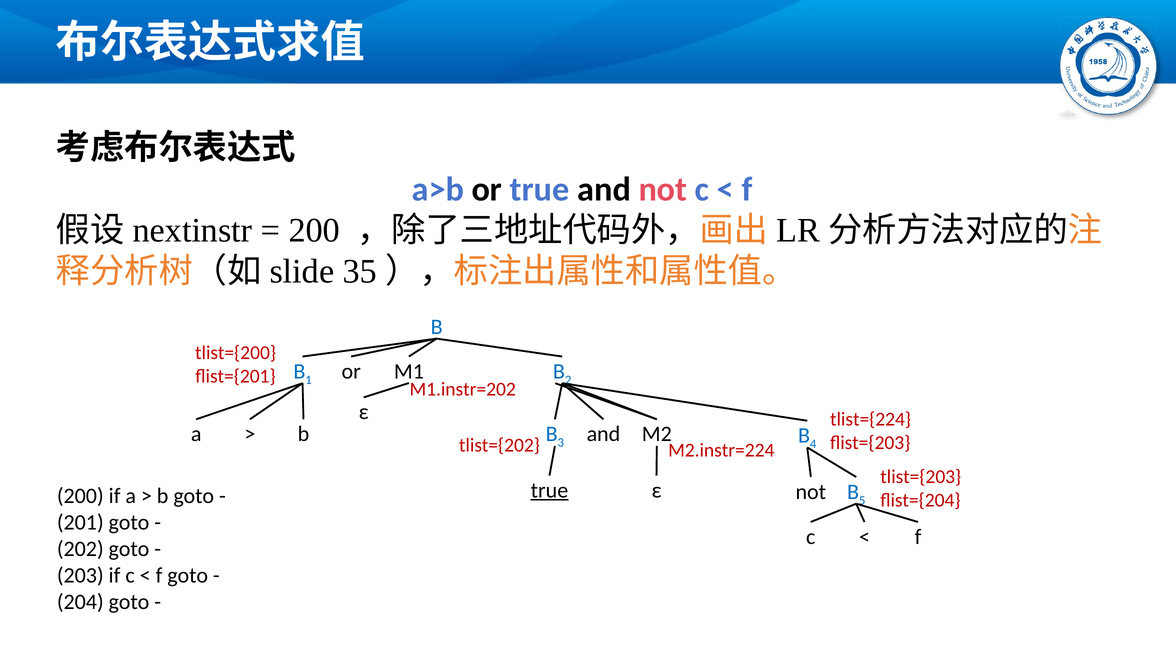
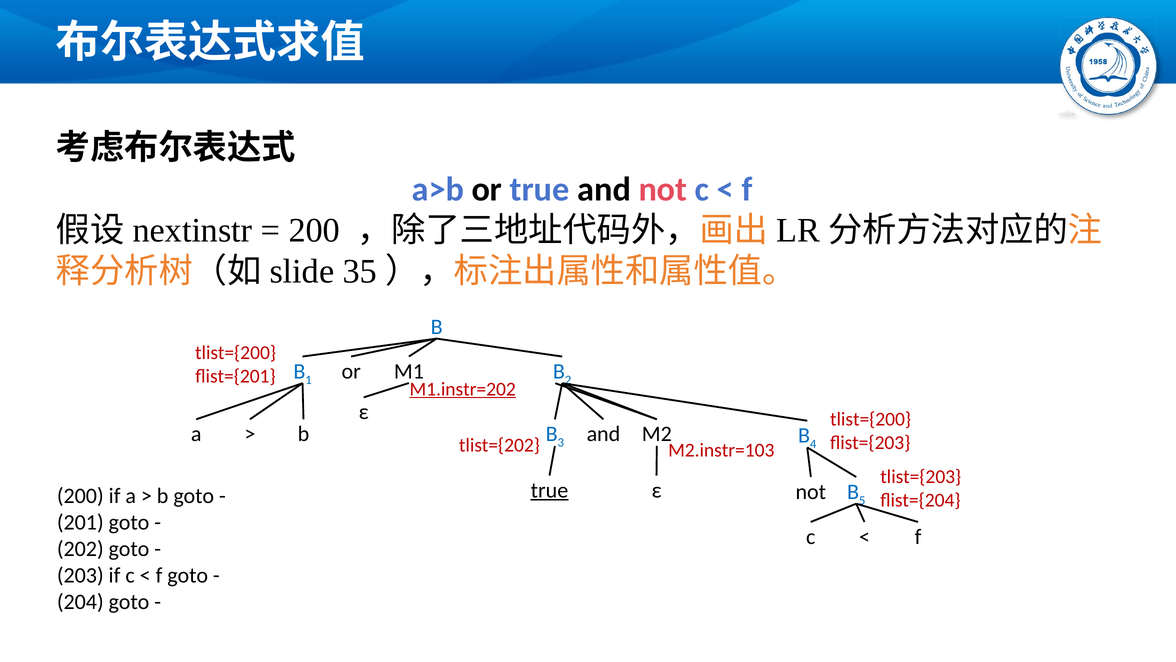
M1.instr=202 underline: none -> present (463, 389)
tlist={224: tlist={224 -> tlist={200 (871, 419)
M2.instr=224: M2.instr=224 -> M2.instr=103 (721, 450)
